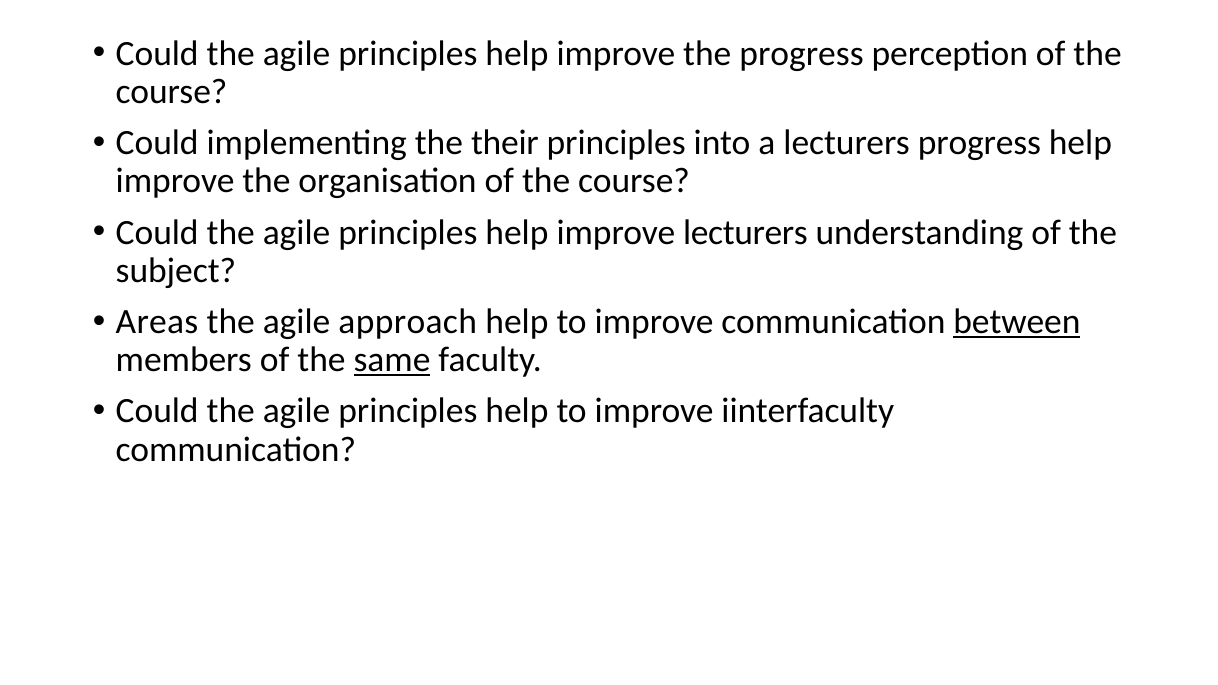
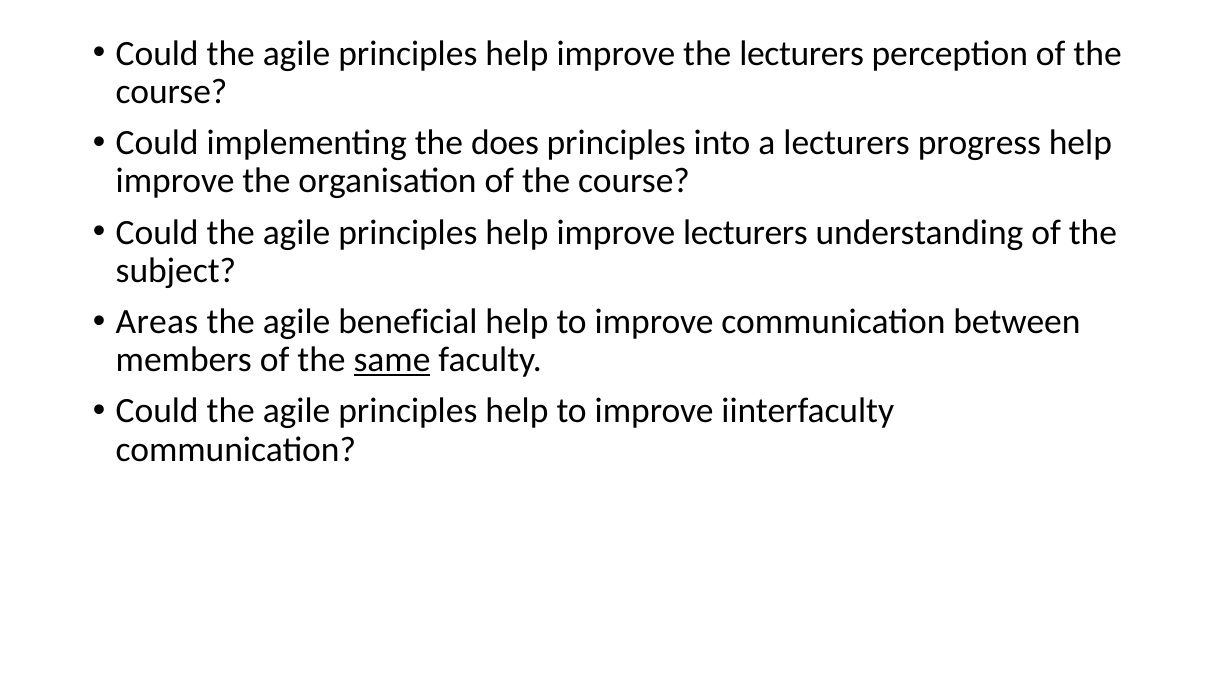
the progress: progress -> lecturers (802, 53)
their: their -> does (505, 143)
approach: approach -> beneficial (408, 322)
between underline: present -> none (1017, 322)
